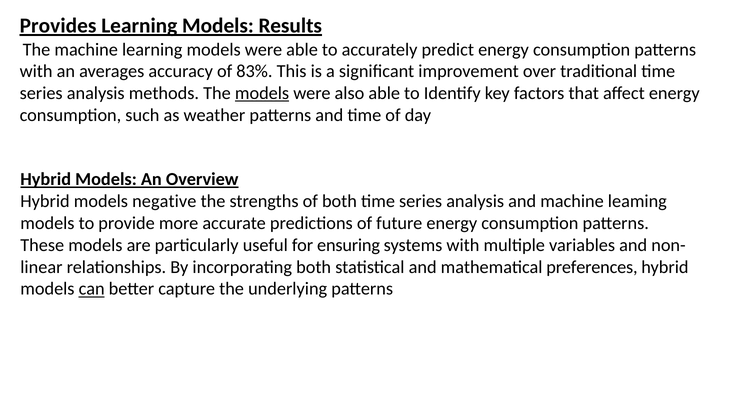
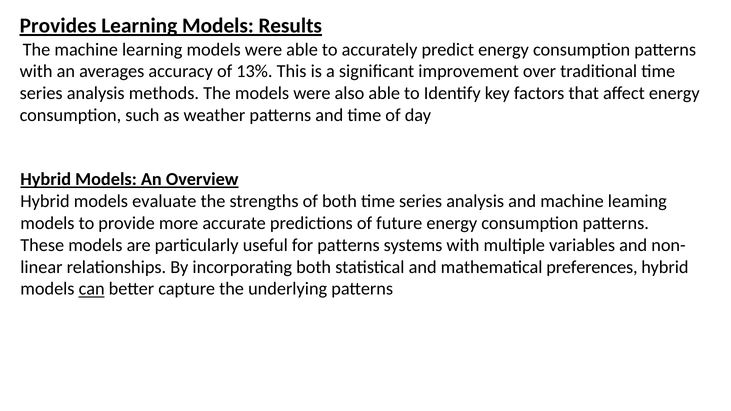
83%: 83% -> 13% (254, 71)
models underline: present -> none (262, 93)
negative: negative -> evaluate (164, 201)
for ensuring: ensuring -> patterns (348, 245)
